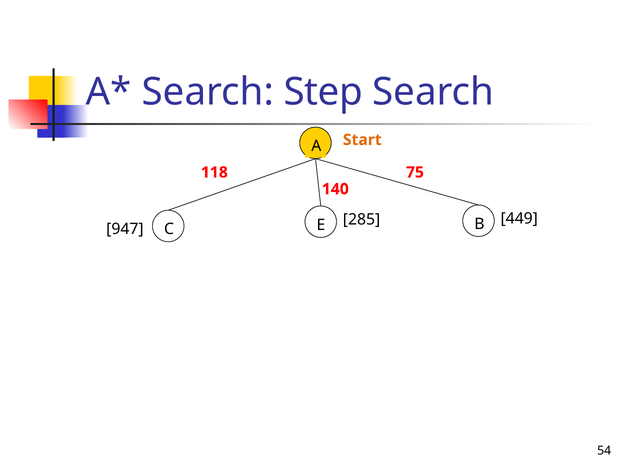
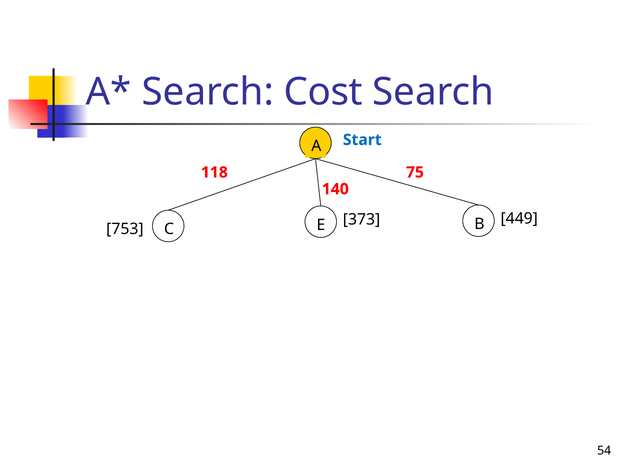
Step: Step -> Cost (323, 92)
Start colour: orange -> blue (362, 140)
285: 285 -> 373 (362, 220)
947: 947 -> 753 (125, 229)
